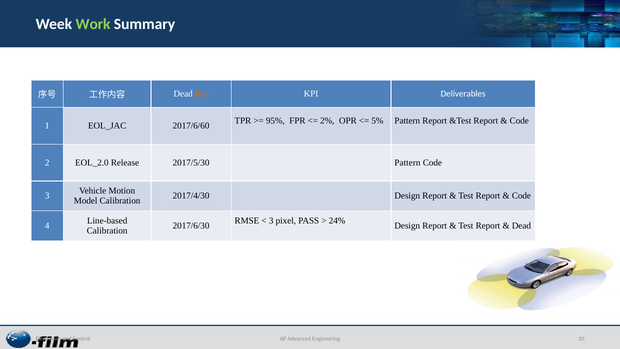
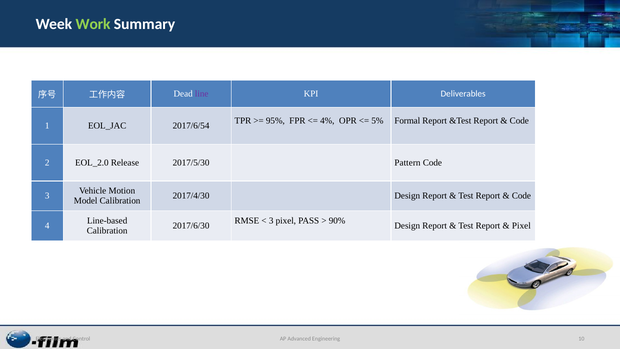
line colour: orange -> purple (202, 94)
2%: 2% -> 4% (327, 121)
5% Pattern: Pattern -> Formal (407, 121)
2017/6/60: 2017/6/60 -> 2017/6/54 (191, 126)
24%: 24% -> 90% (337, 221)
Dead: Dead -> Pixel (521, 226)
